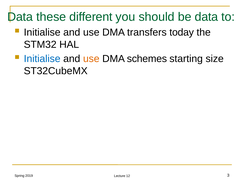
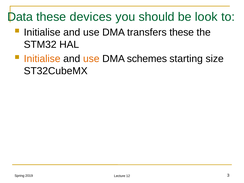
different: different -> devices (91, 17)
be data: data -> look (206, 17)
transfers today: today -> these (182, 32)
Initialise colour: blue -> orange (42, 59)
